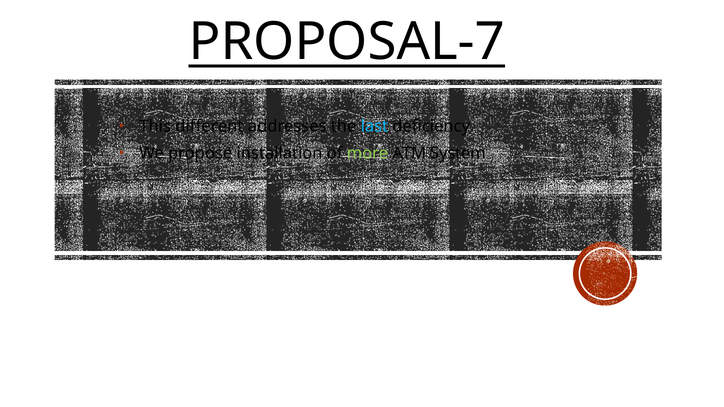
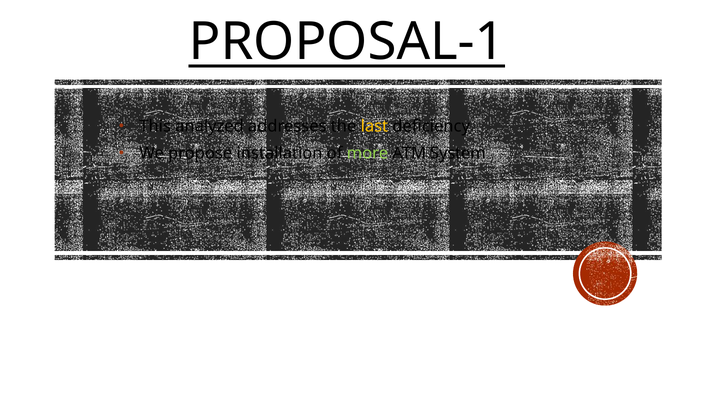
PROPOSAL-7: PROPOSAL-7 -> PROPOSAL-1 (347, 42)
different: different -> analyzed (209, 126)
last colour: light blue -> yellow (374, 126)
